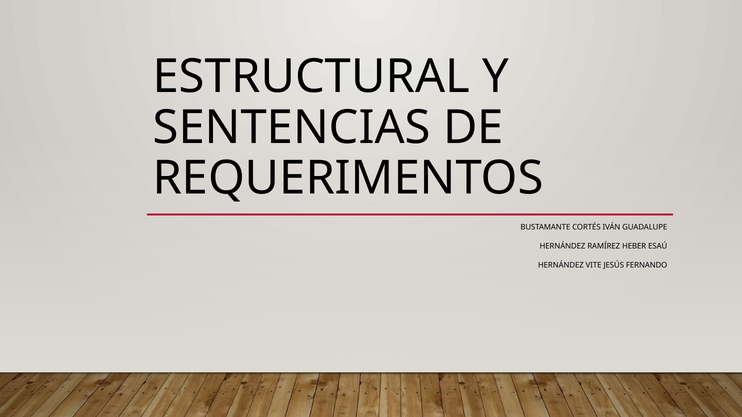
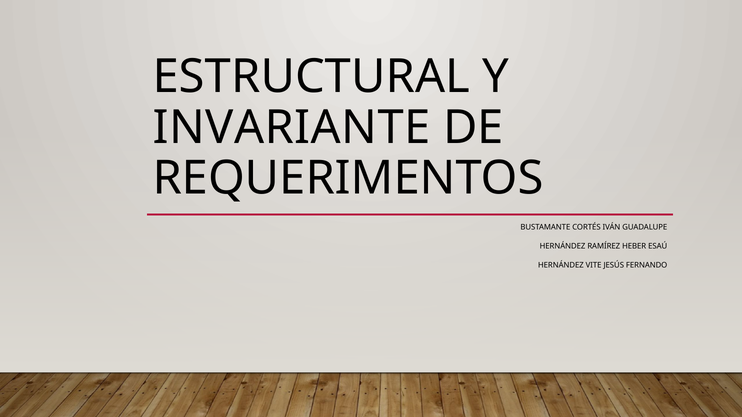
SENTENCIAS: SENTENCIAS -> INVARIANTE (292, 128)
